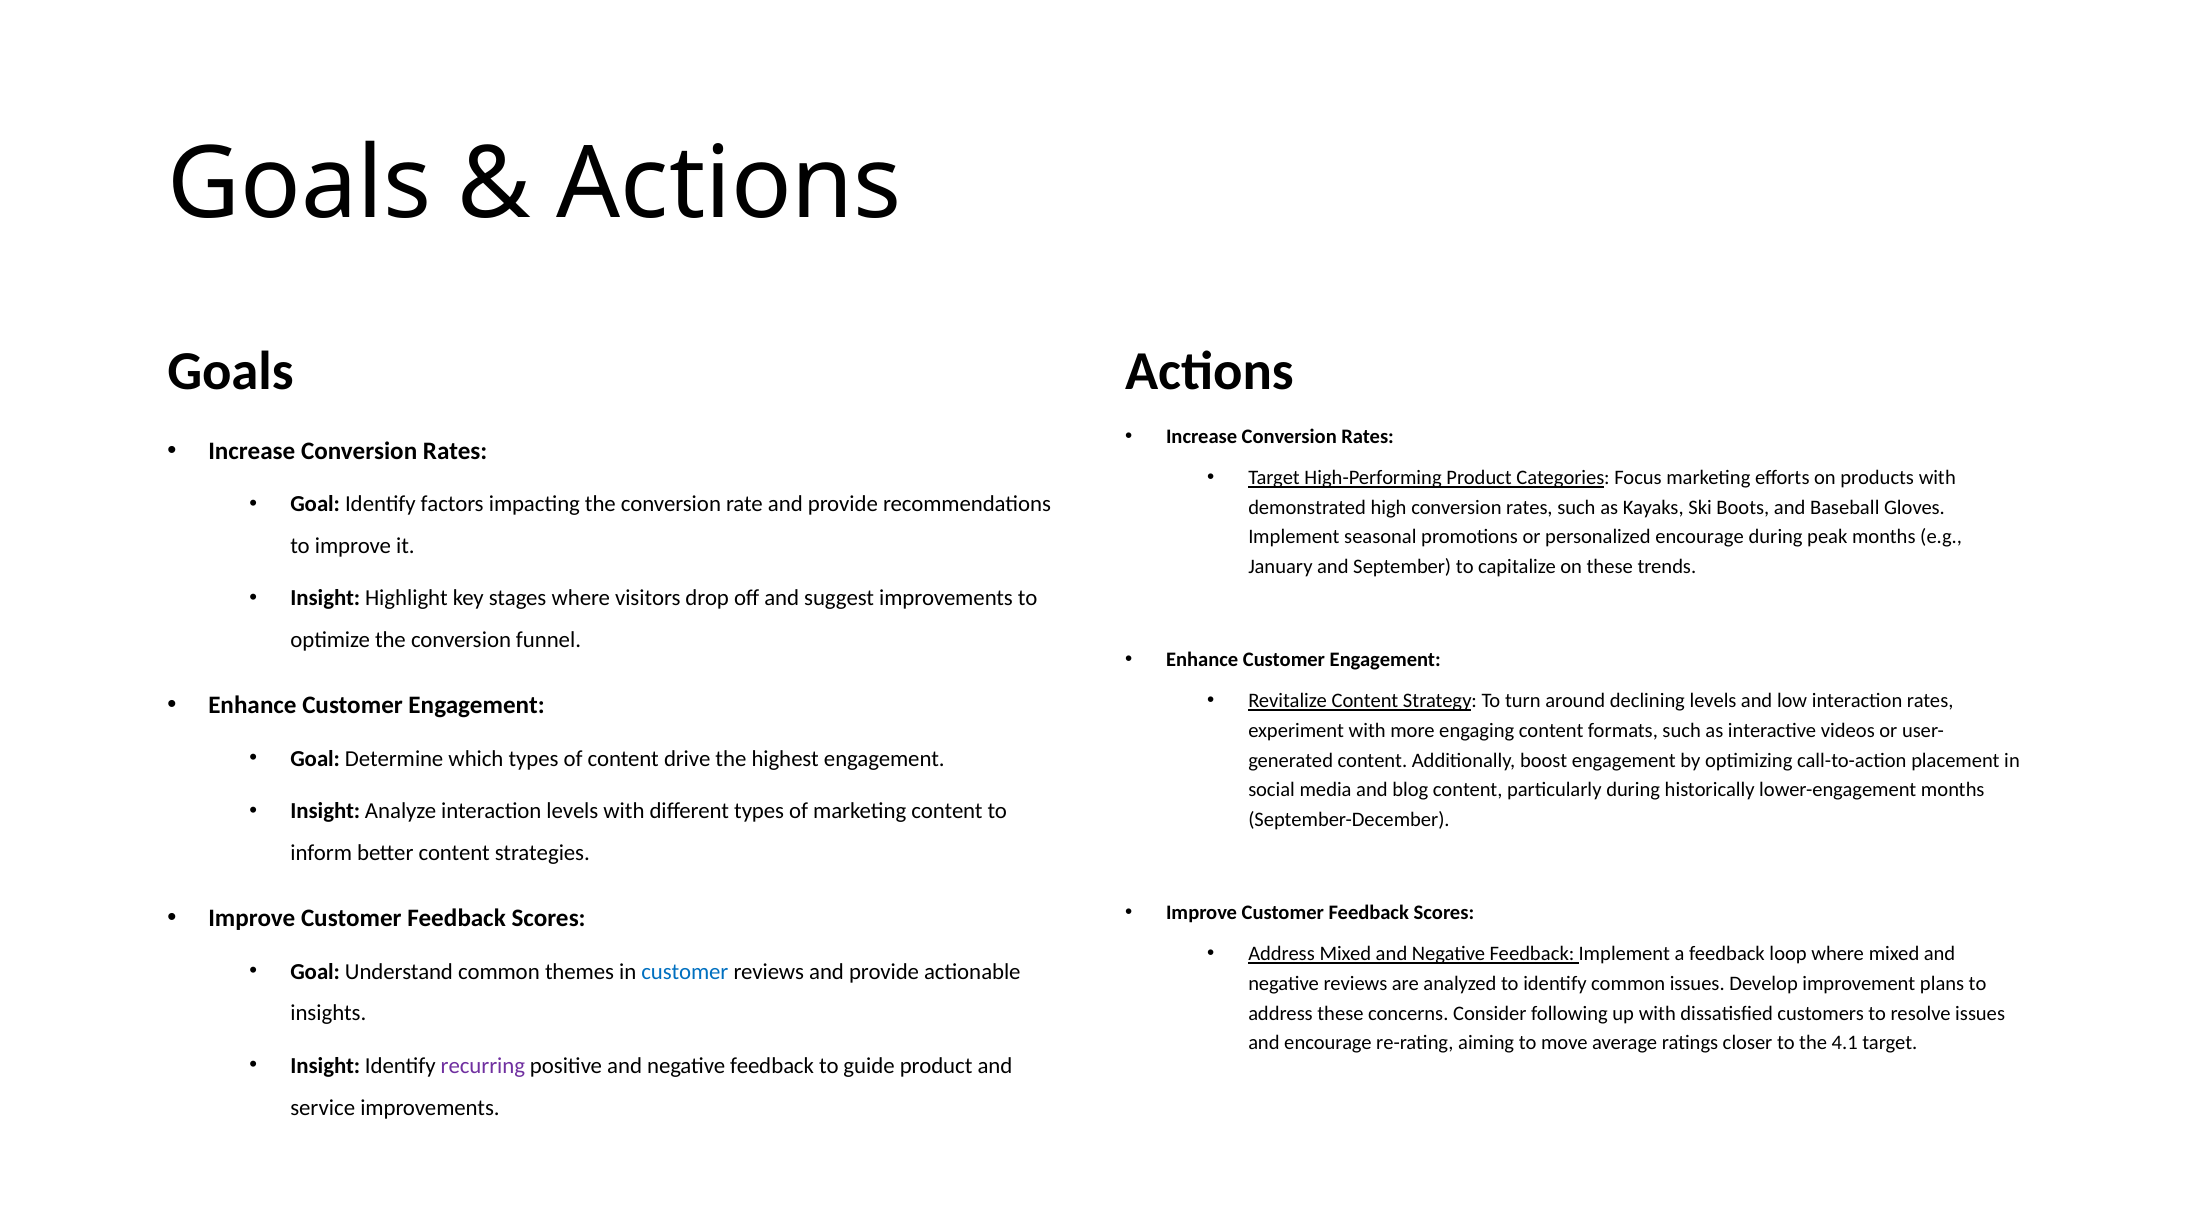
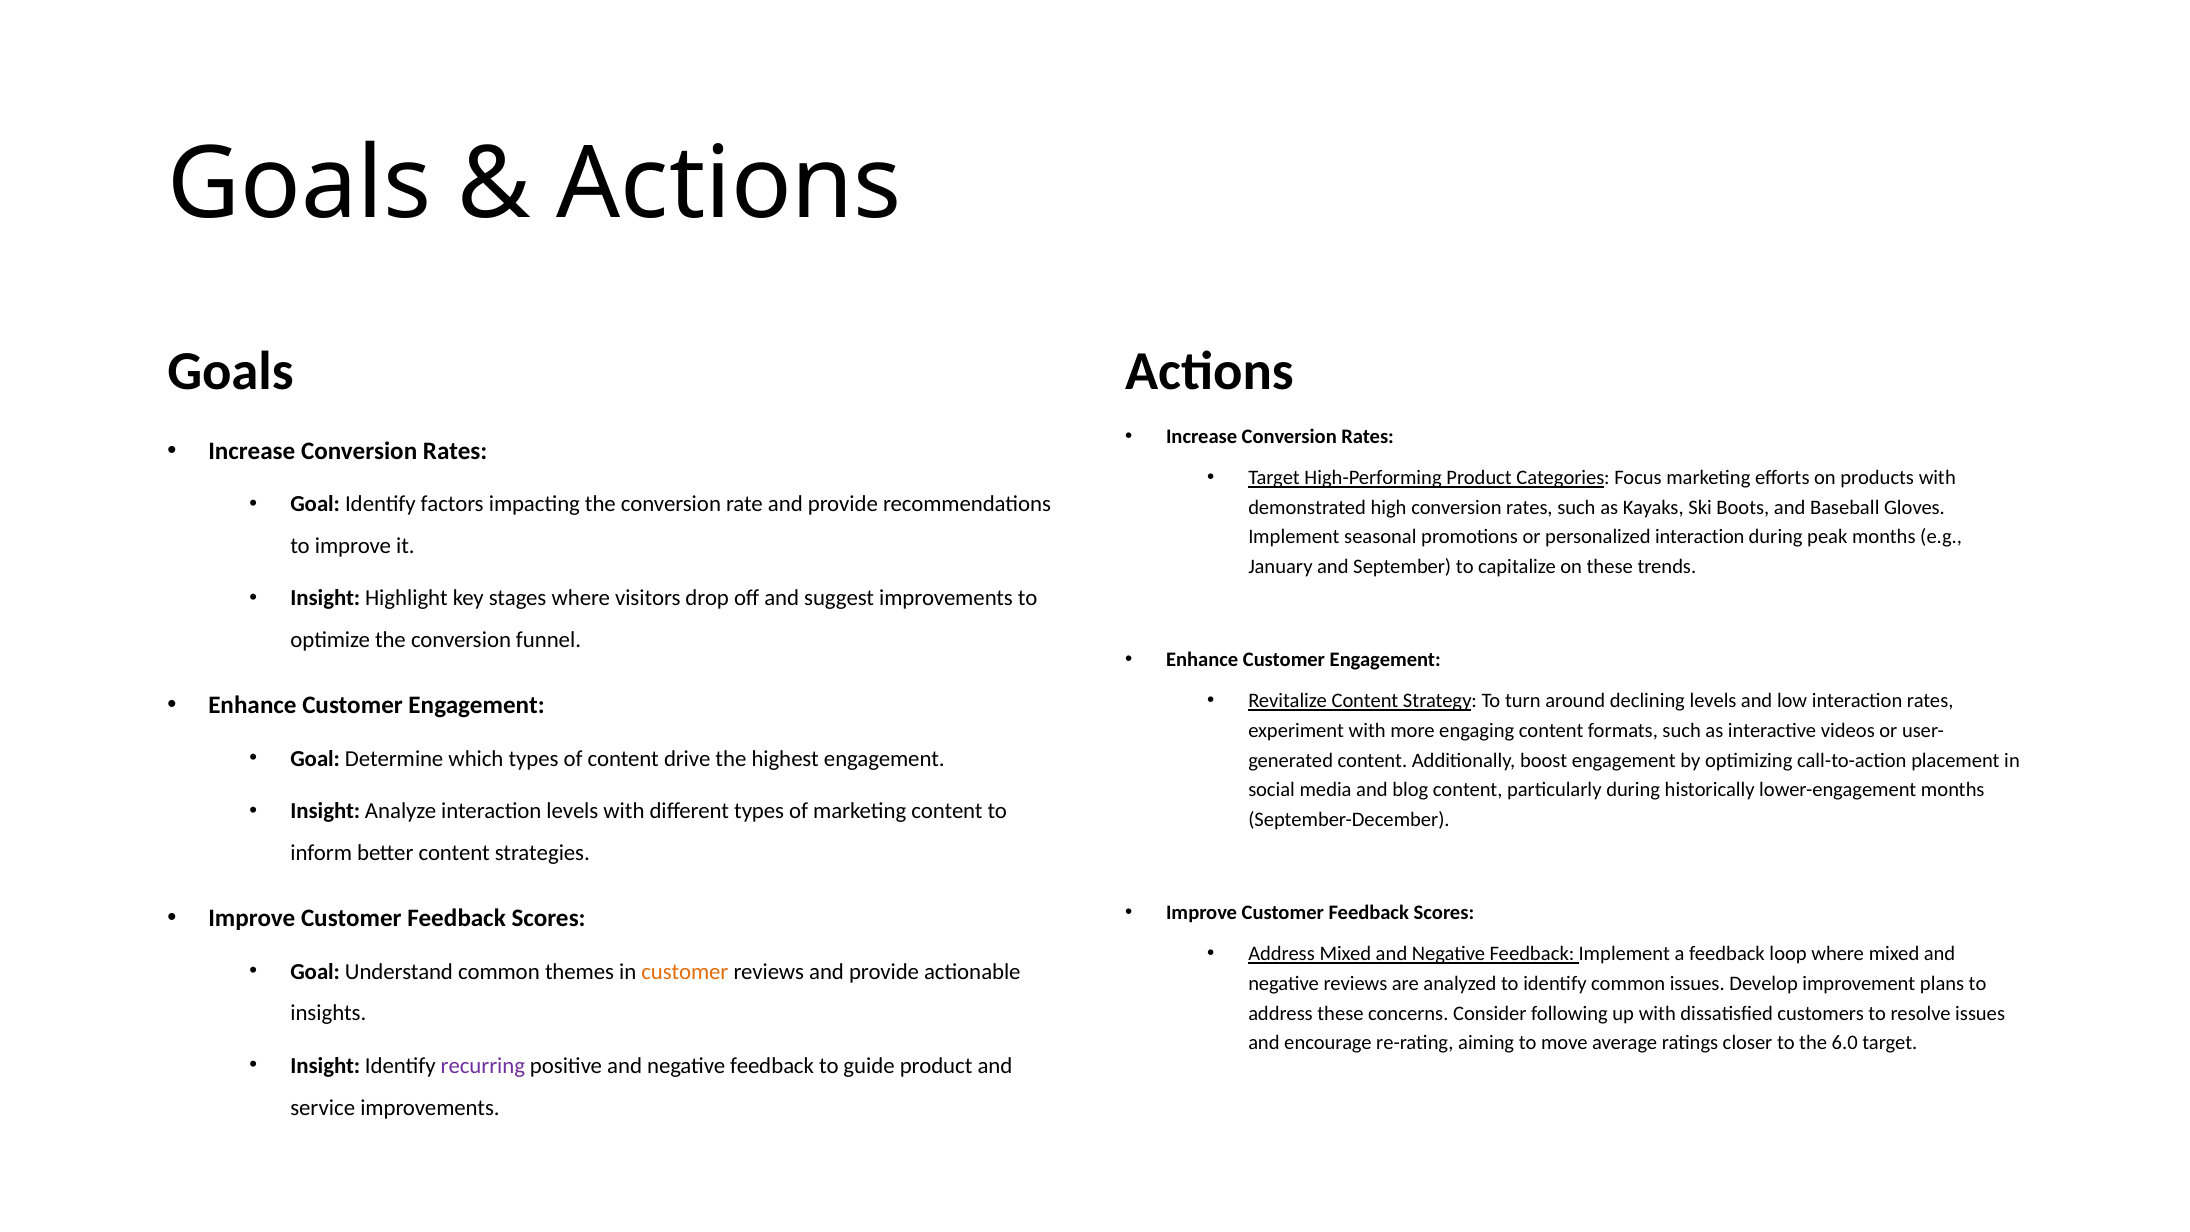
personalized encourage: encourage -> interaction (1700, 537)
customer colour: blue -> orange (685, 971)
4.1: 4.1 -> 6.0 (1845, 1043)
